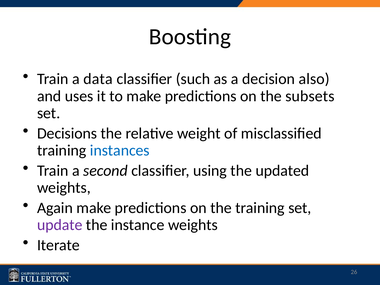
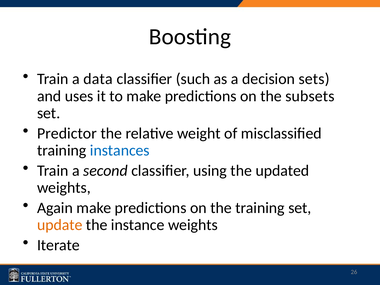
also: also -> sets (314, 79)
Decisions: Decisions -> Predictor (67, 133)
update colour: purple -> orange (60, 225)
